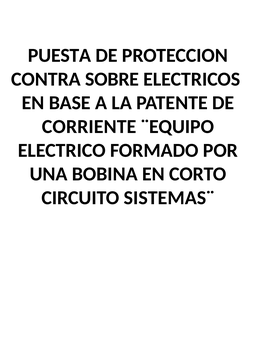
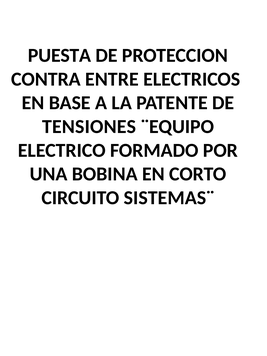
SOBRE: SOBRE -> ENTRE (112, 79)
CORRIENTE: CORRIENTE -> TENSIONES (89, 127)
